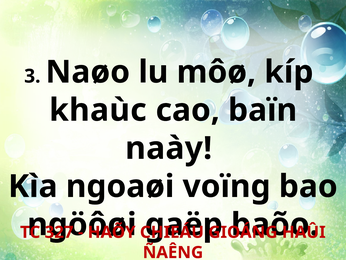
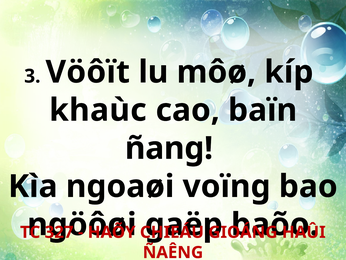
Naøo: Naøo -> Vöôït (88, 72)
naày: naày -> ñang (169, 148)
